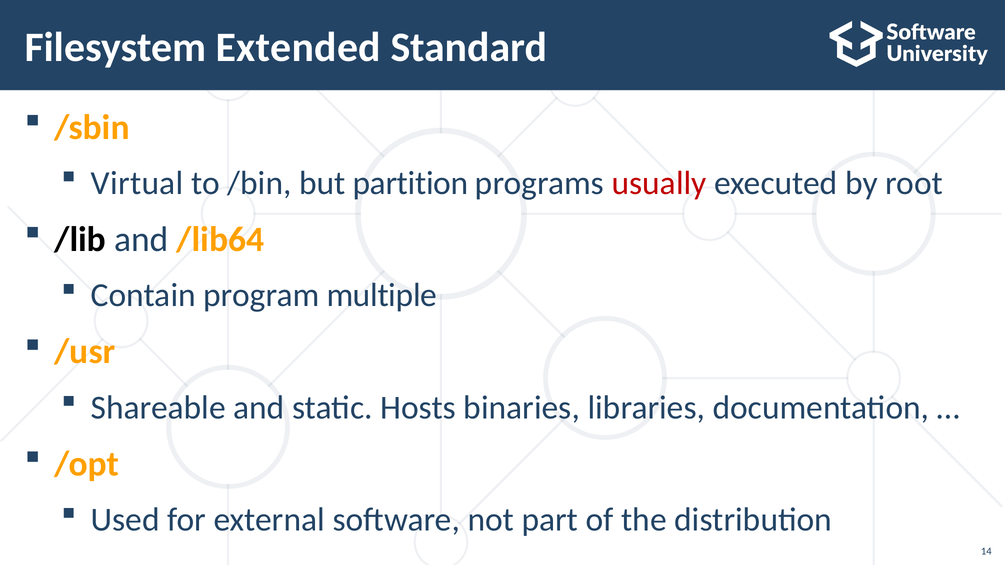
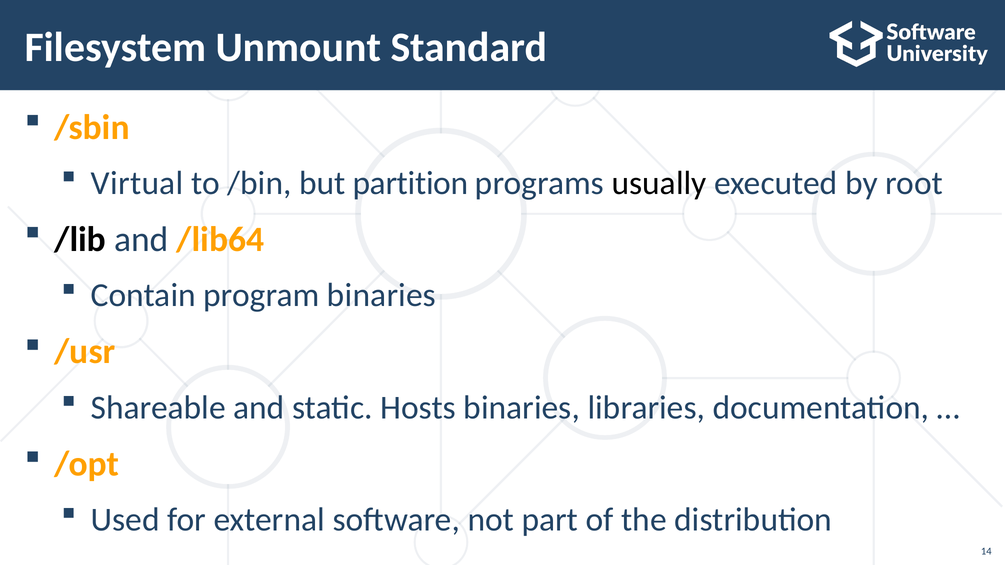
Extended: Extended -> Unmount (298, 48)
usually colour: red -> black (659, 183)
program multiple: multiple -> binaries (382, 296)
